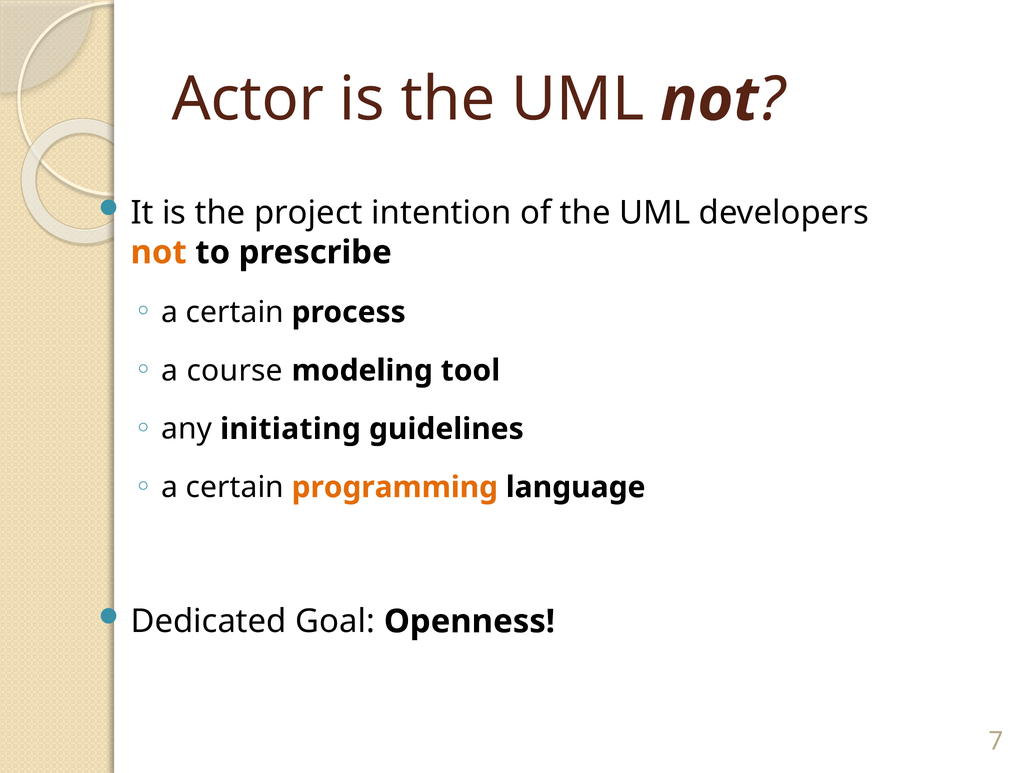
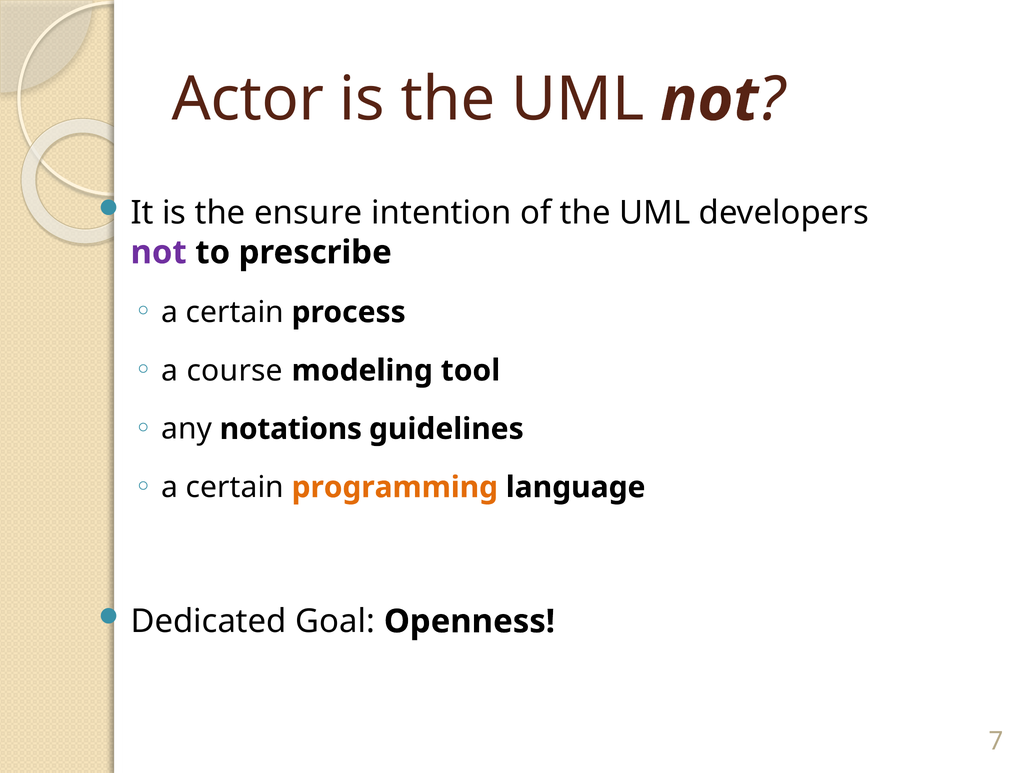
project: project -> ensure (308, 213)
not colour: orange -> purple (159, 252)
initiating: initiating -> notations (291, 429)
